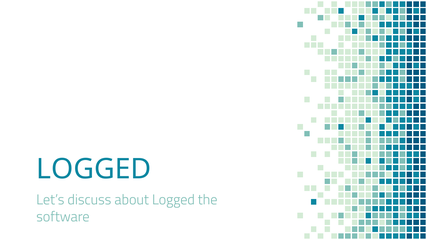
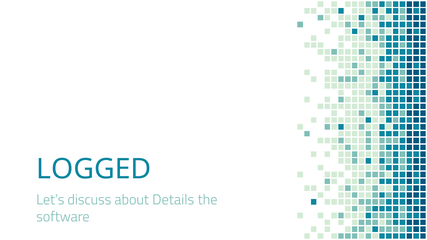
about Logged: Logged -> Details (173, 200)
